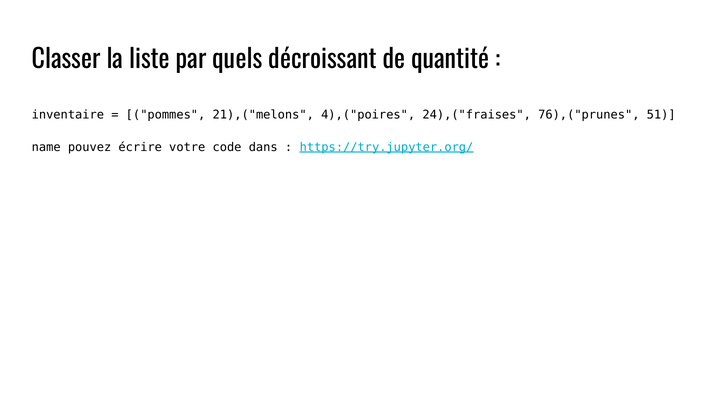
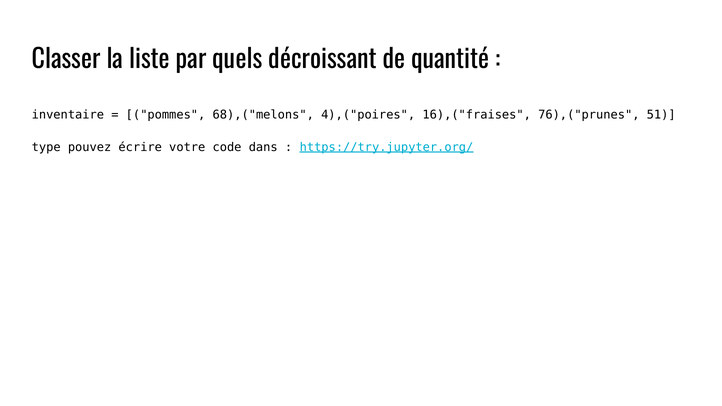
21),("melons: 21),("melons -> 68),("melons (263, 115)
24),("fraises: 24),("fraises -> 16),("fraises (477, 115)
name: name -> type (46, 147)
